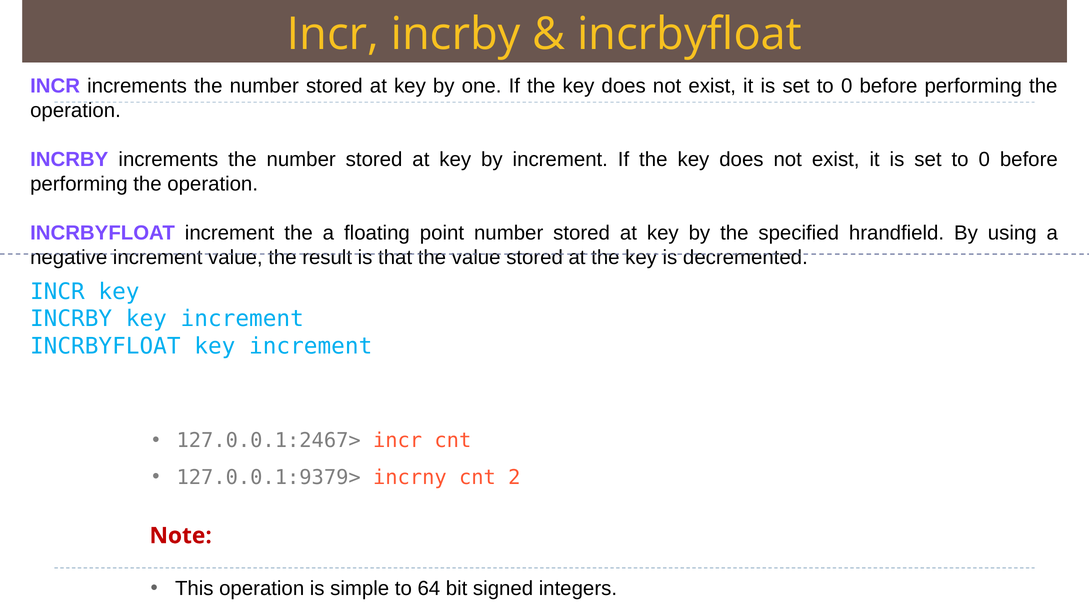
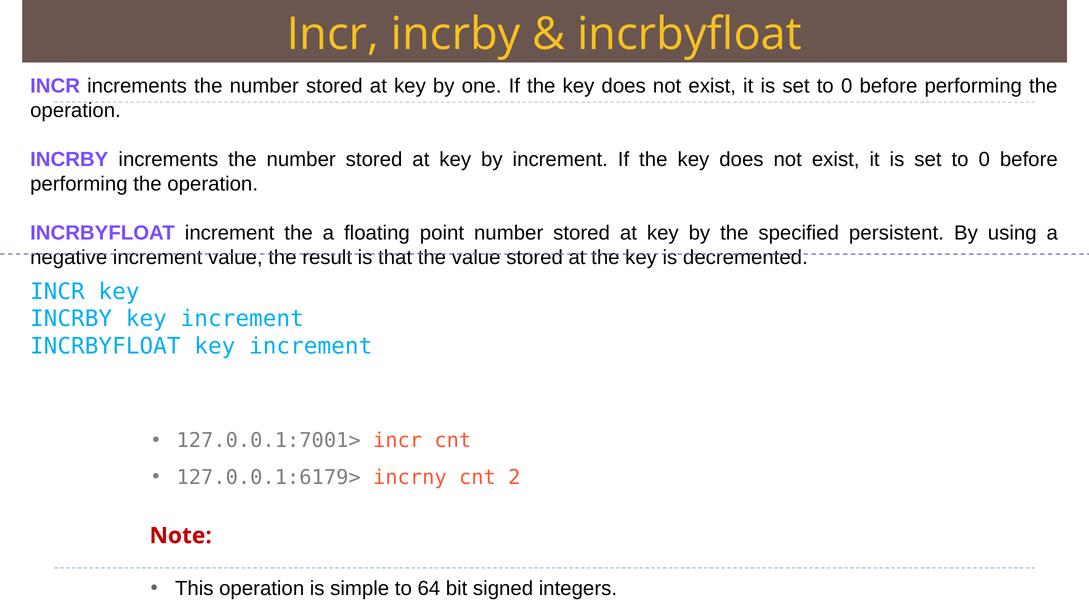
hrandfield: hrandfield -> persistent (896, 233)
127.0.0.1:2467>: 127.0.0.1:2467> -> 127.0.0.1:7001> (269, 440)
127.0.0.1:9379>: 127.0.0.1:9379> -> 127.0.0.1:6179> (269, 477)
